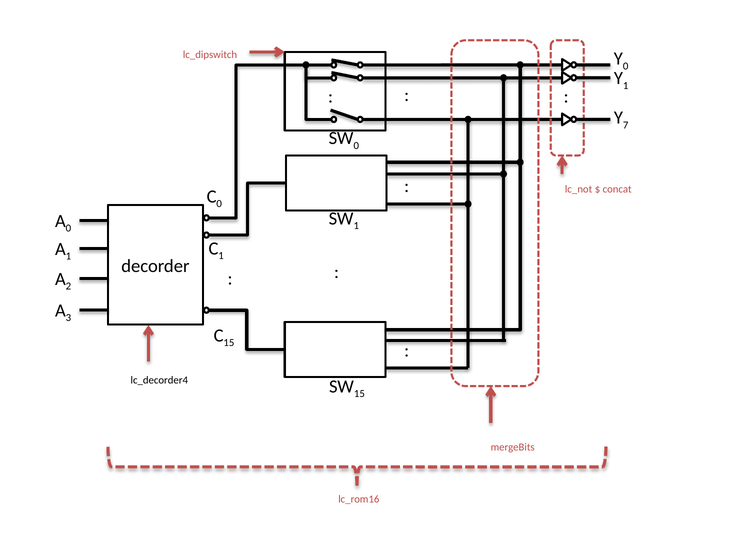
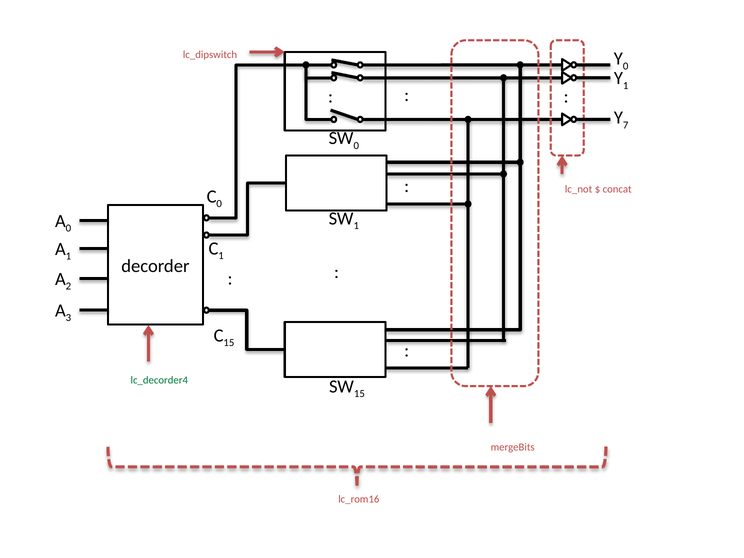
lc_decorder4 colour: black -> green (159, 380)
